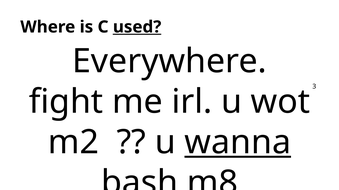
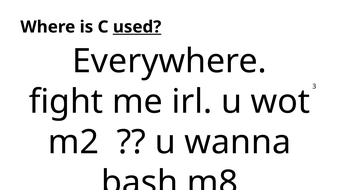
wanna underline: present -> none (238, 143)
